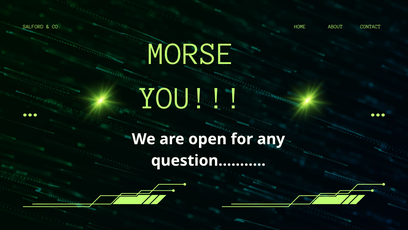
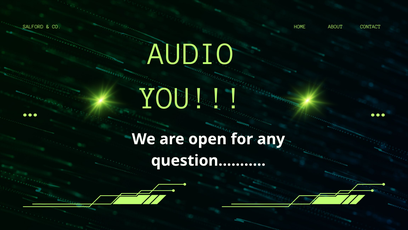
MORSE: MORSE -> AUDIO (192, 53)
